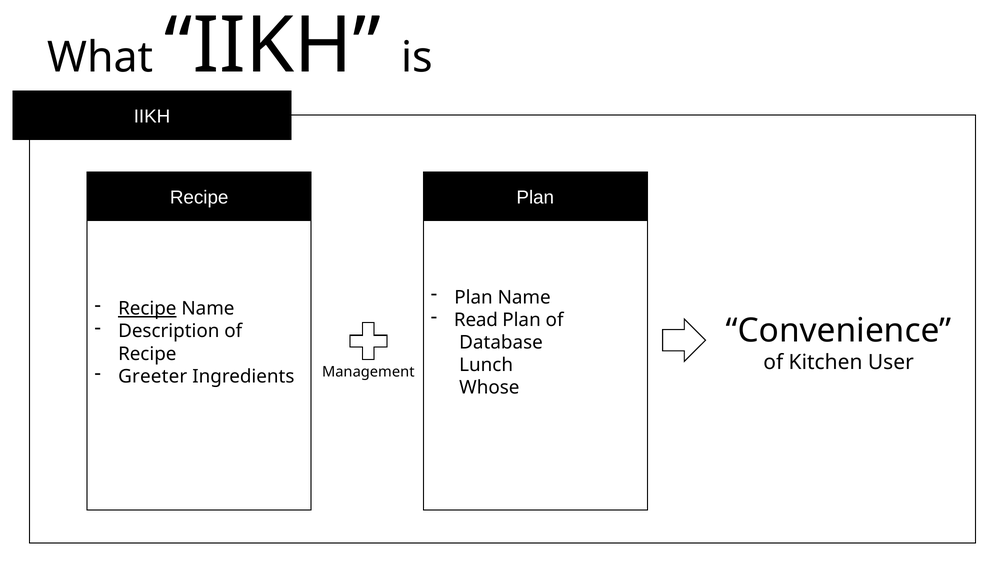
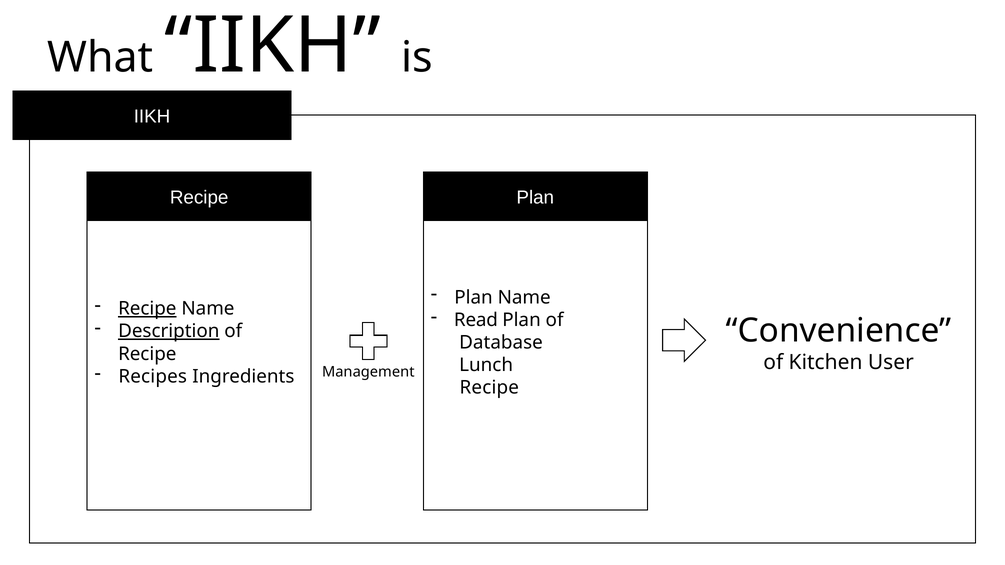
Description underline: none -> present (169, 331)
Greeter: Greeter -> Recipes (153, 377)
Whose: Whose -> Recipe (489, 388)
